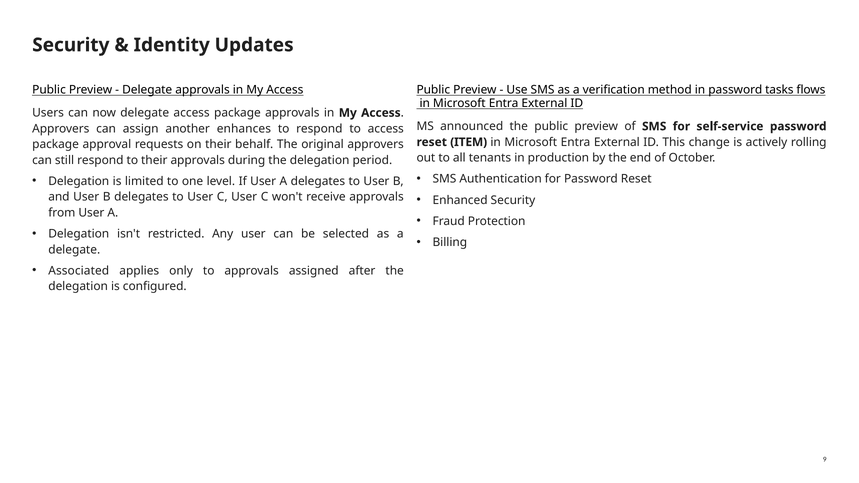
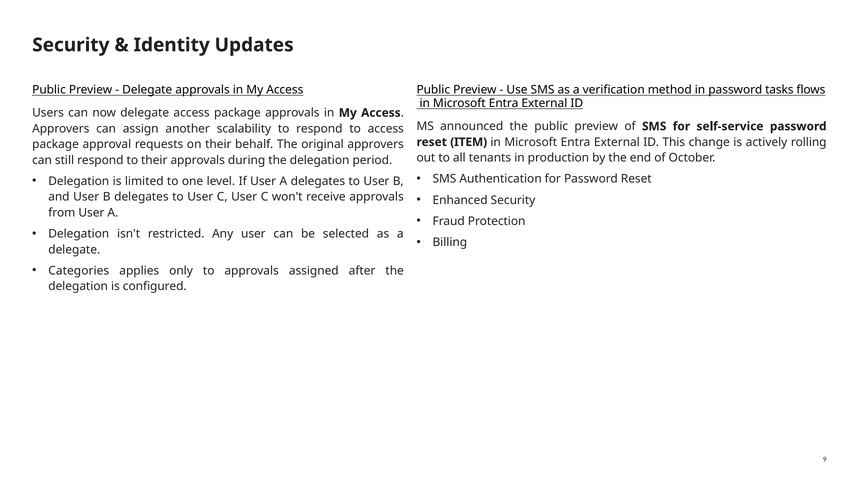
enhances: enhances -> scalability (244, 129)
Associated: Associated -> Categories (79, 271)
